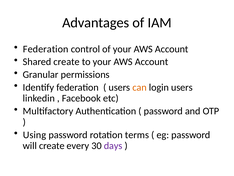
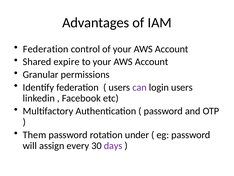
Shared create: create -> expire (67, 62)
can colour: orange -> purple (140, 87)
Using: Using -> Them (35, 134)
terms: terms -> under (137, 134)
will create: create -> assign (52, 145)
